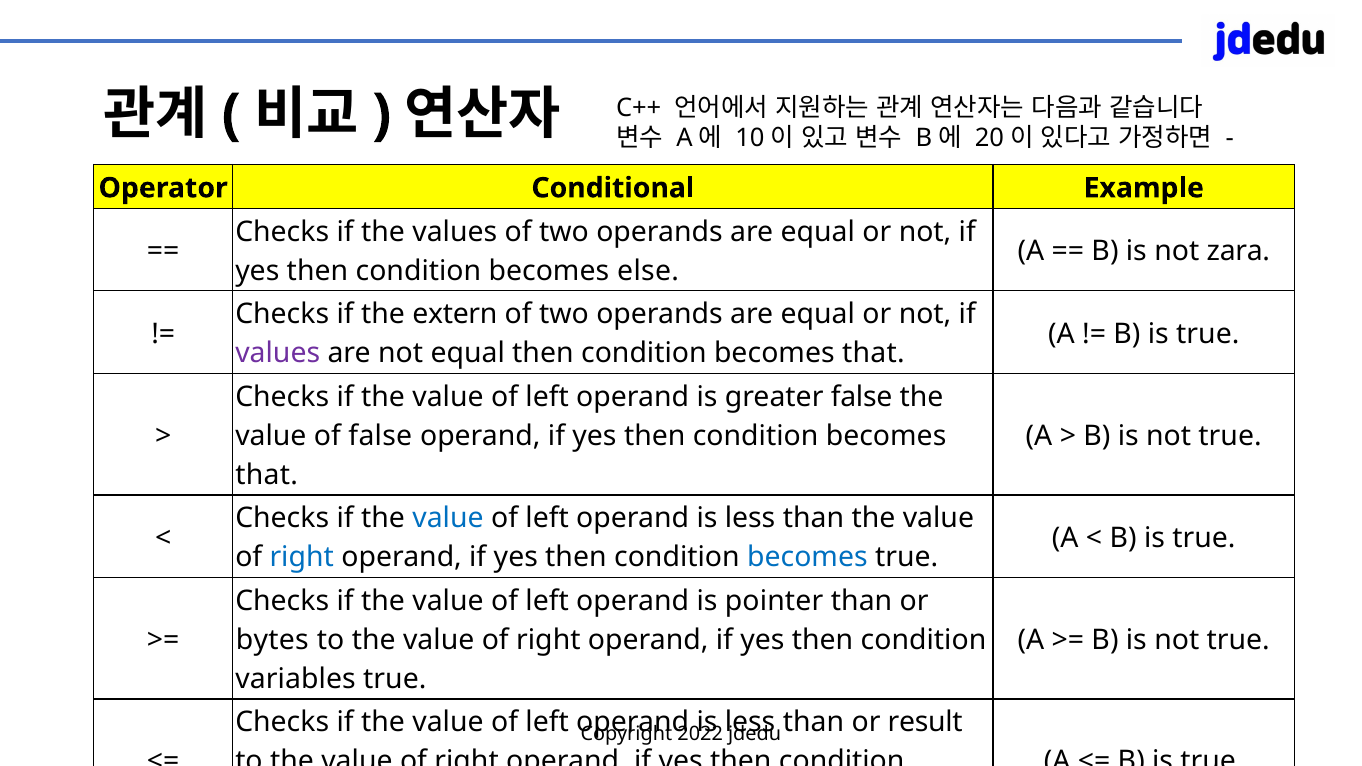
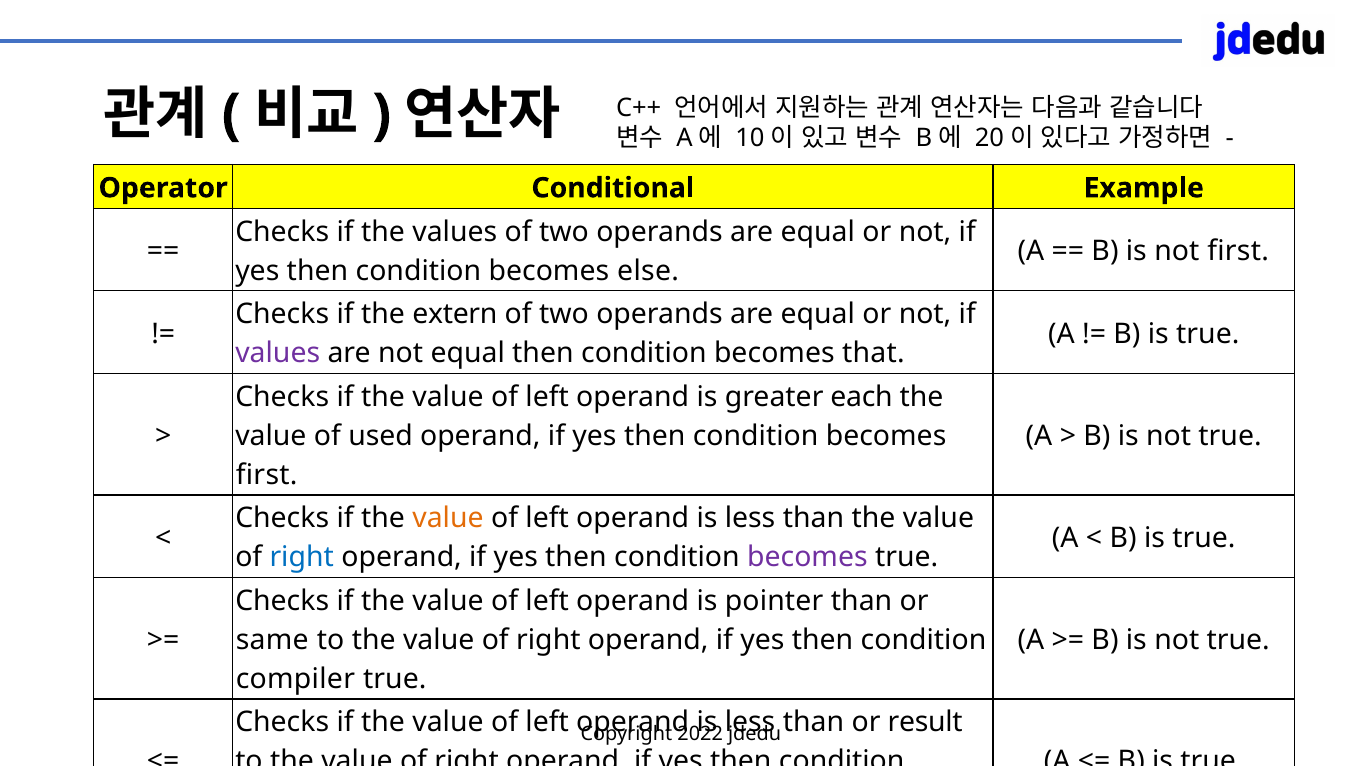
not zara: zara -> first (1238, 251)
greater false: false -> each (862, 397)
of false: false -> used (381, 436)
that: that -> first (267, 475)
value colour: blue -> orange (448, 519)
becomes colour: blue -> purple (807, 557)
bytes: bytes -> same (272, 640)
variables: variables -> compiler (295, 679)
